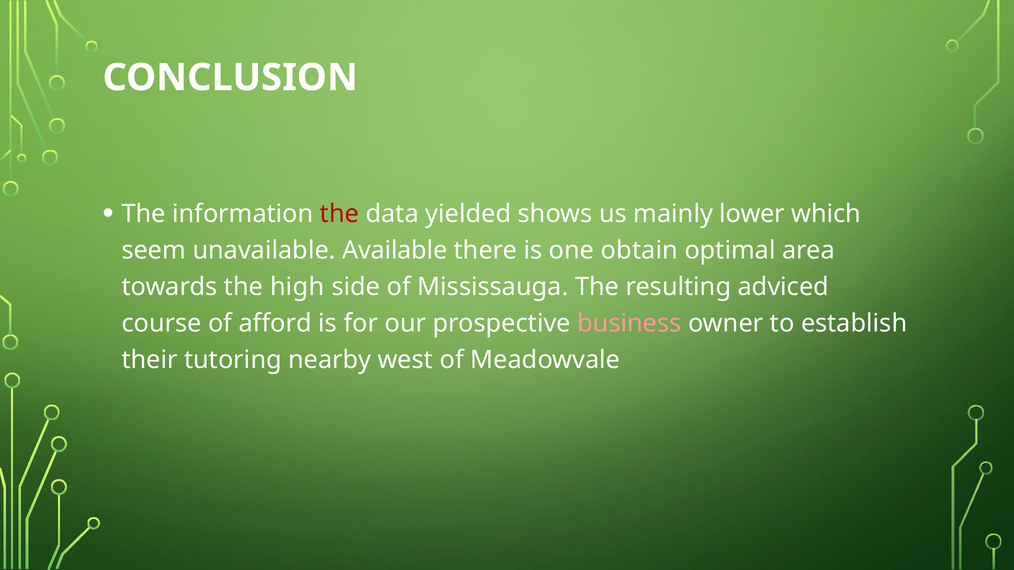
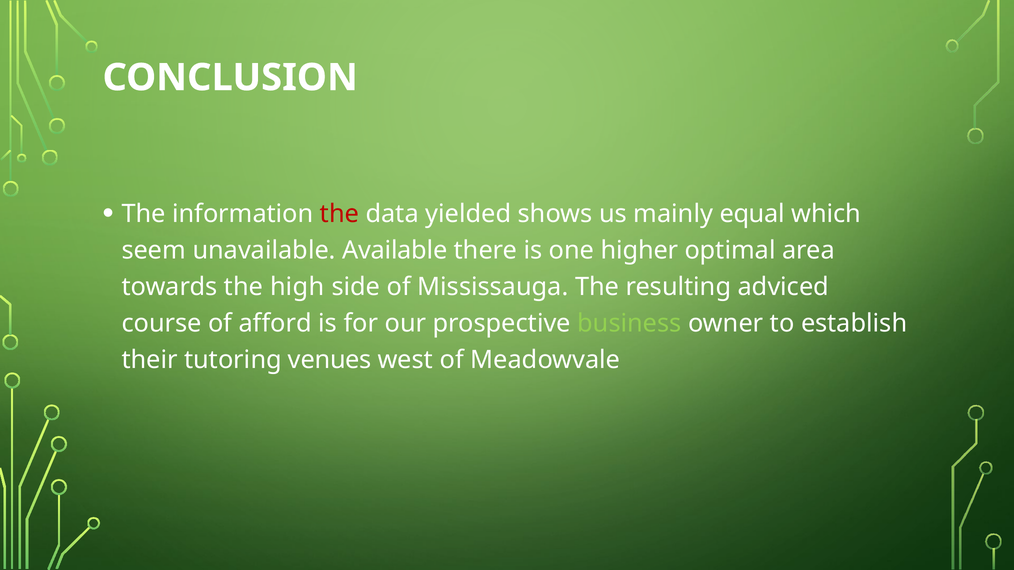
lower: lower -> equal (752, 214)
obtain: obtain -> higher (640, 250)
business colour: pink -> light green (629, 323)
nearby: nearby -> venues (330, 360)
